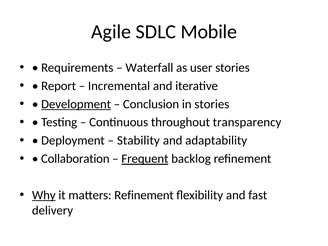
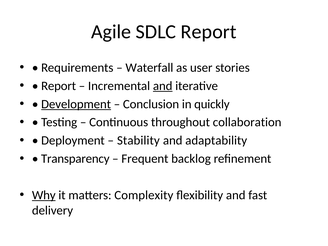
SDLC Mobile: Mobile -> Report (209, 32)
and underline: none -> present (163, 86)
in stories: stories -> quickly (212, 104)
transparency: transparency -> collaboration (247, 122)
Collaboration: Collaboration -> Transparency (75, 159)
Frequent underline: present -> none (145, 159)
matters Refinement: Refinement -> Complexity (144, 195)
